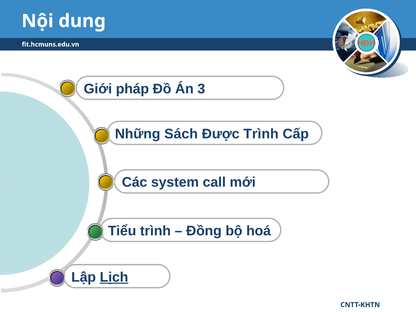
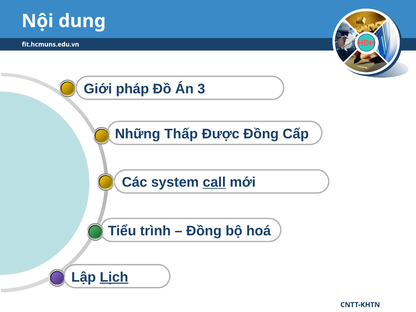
Sách: Sách -> Thấp (181, 134)
Được Trình: Trình -> Đồng (261, 134)
call underline: none -> present (214, 182)
